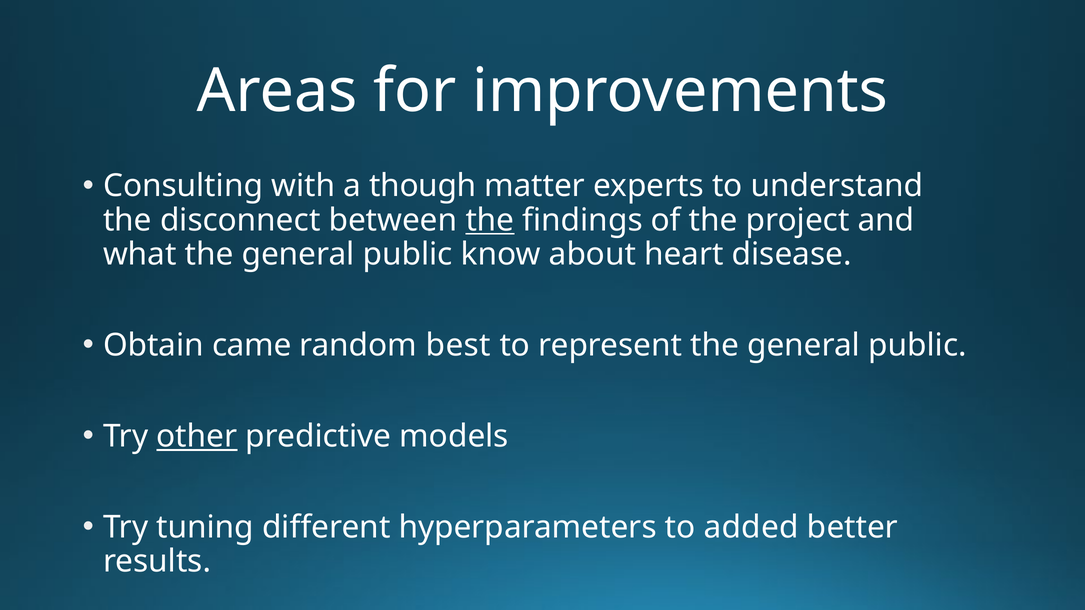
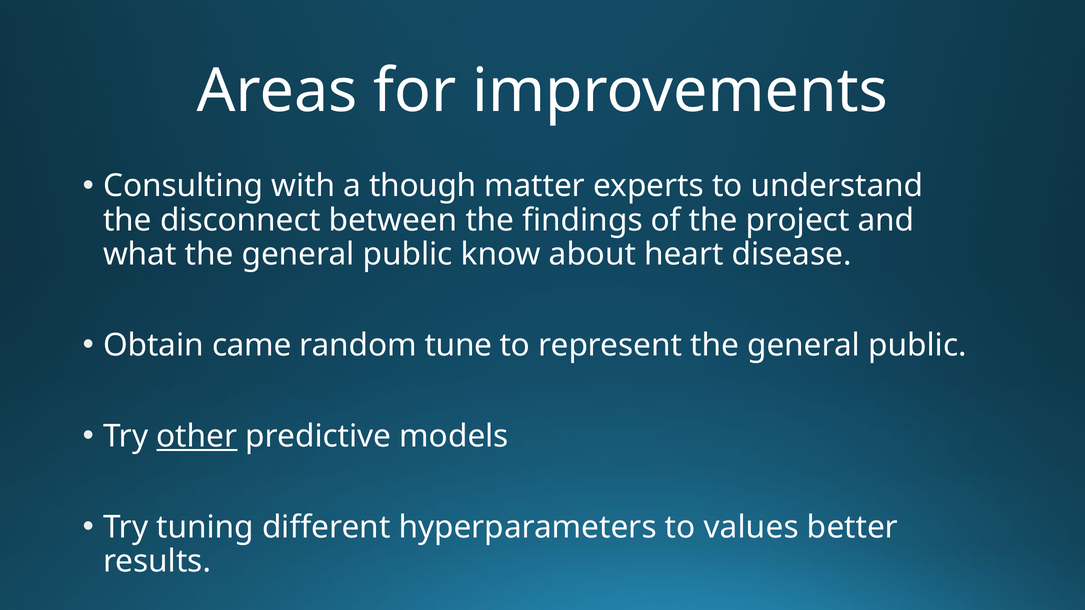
the underline: present -> none (490, 220)
best: best -> tune (459, 345)
added: added -> values (751, 527)
